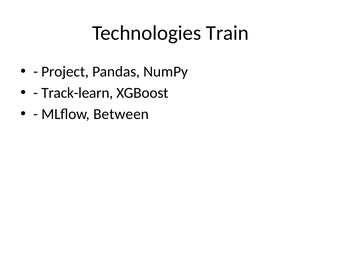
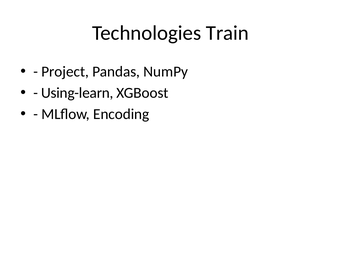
Track-learn: Track-learn -> Using-learn (77, 93)
Between: Between -> Encoding (121, 114)
